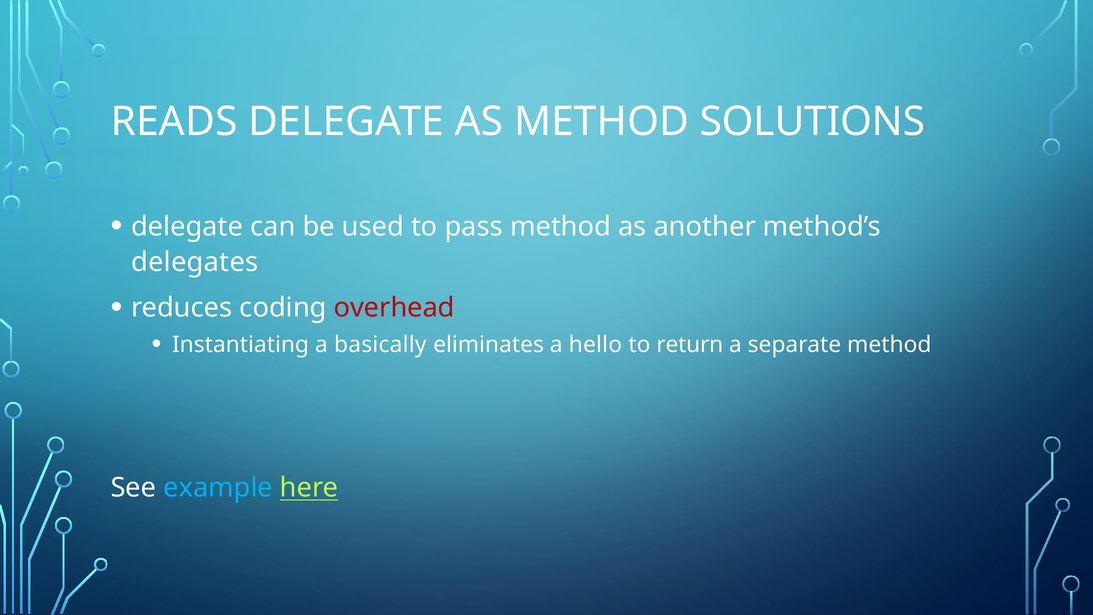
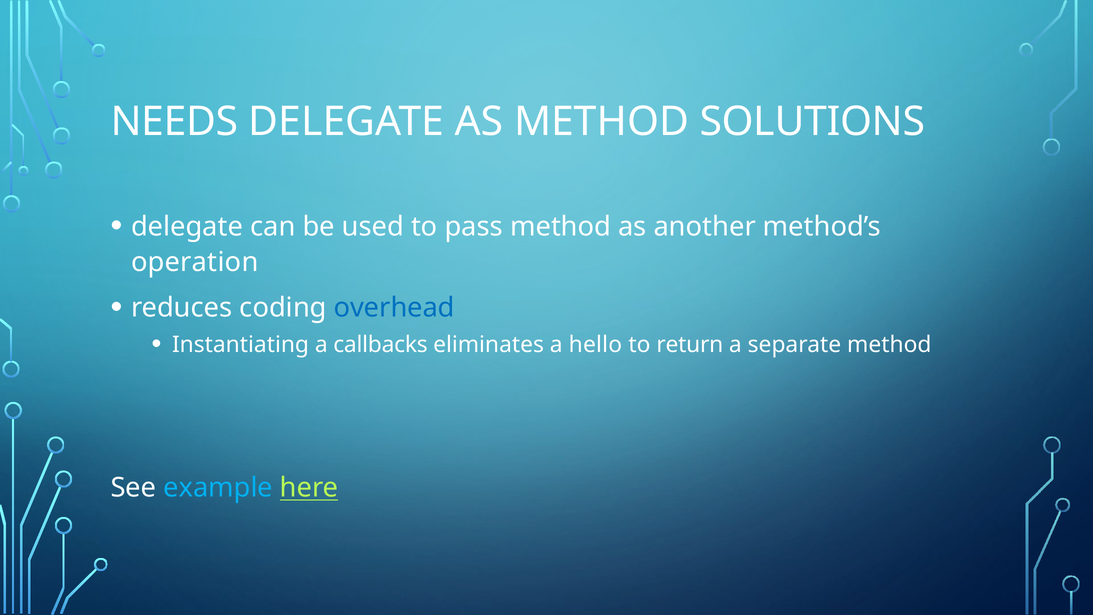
READS: READS -> NEEDS (174, 121)
delegates: delegates -> operation (195, 262)
overhead colour: red -> blue (394, 308)
basically: basically -> callbacks (381, 345)
